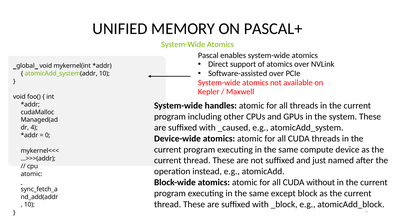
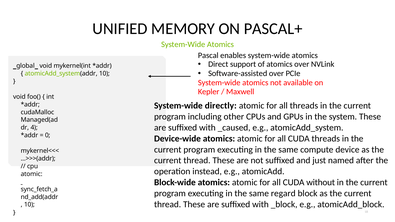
handles: handles -> directly (221, 106)
except: except -> regard (283, 194)
